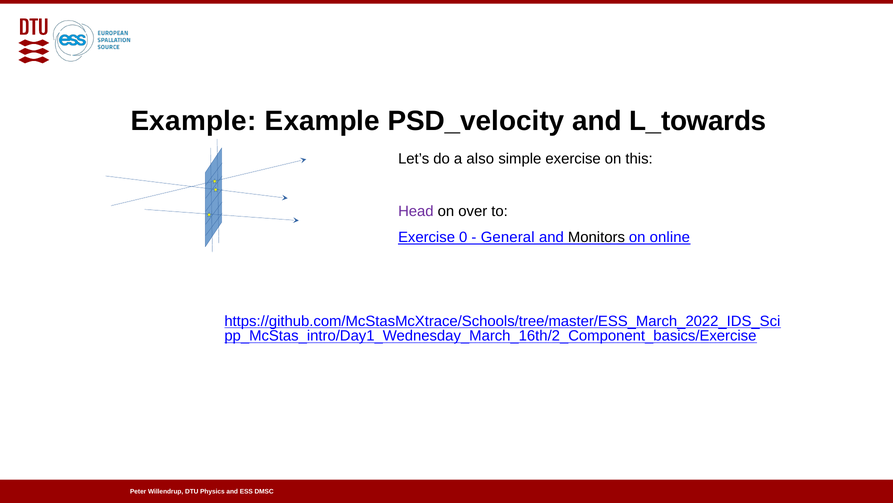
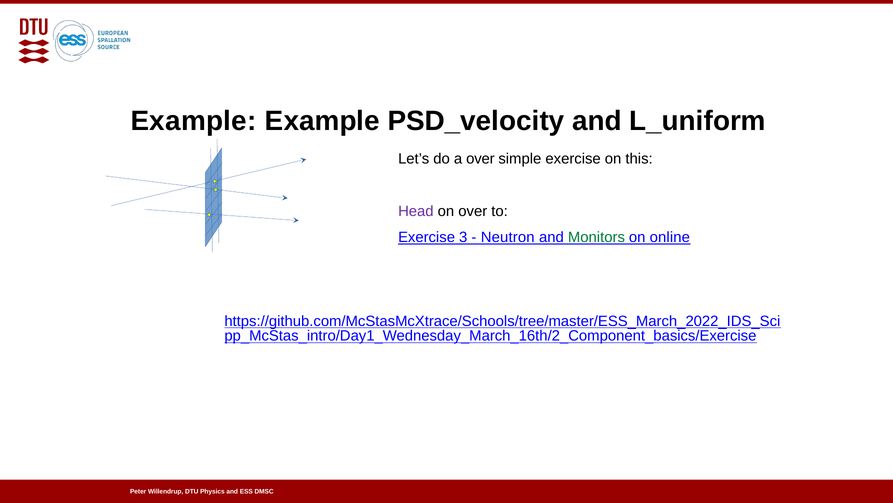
L_towards: L_towards -> L_uniform (698, 121)
a also: also -> over (480, 159)
0: 0 -> 3 (463, 237)
General: General -> Neutron (508, 237)
Monitors colour: black -> green (596, 237)
